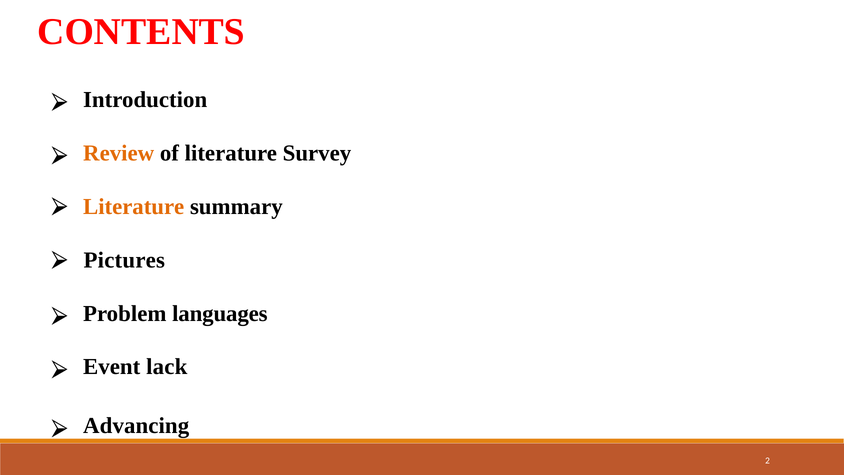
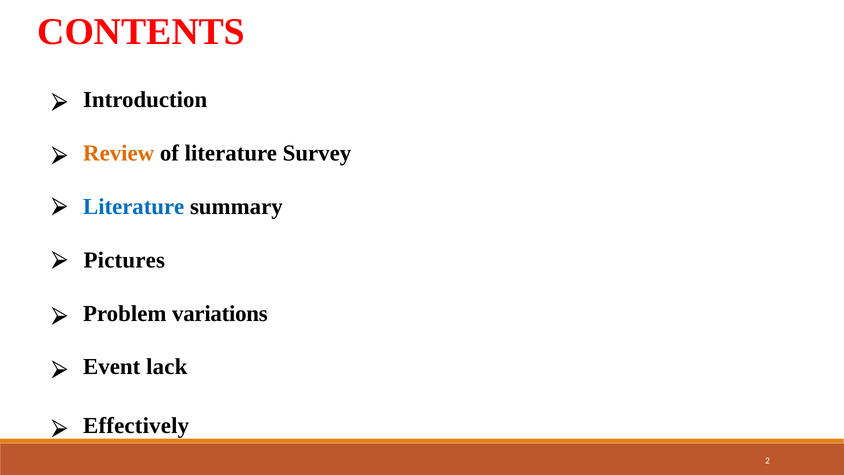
Literature colour: orange -> blue (134, 206)
languages: languages -> variations (220, 313)
Advancing: Advancing -> Effectively (136, 425)
